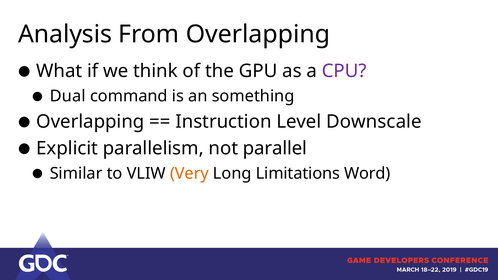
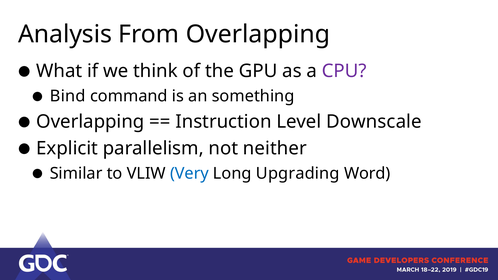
Dual: Dual -> Bind (68, 96)
parallel: parallel -> neither (275, 148)
Very colour: orange -> blue (189, 173)
Limitations: Limitations -> Upgrading (298, 173)
